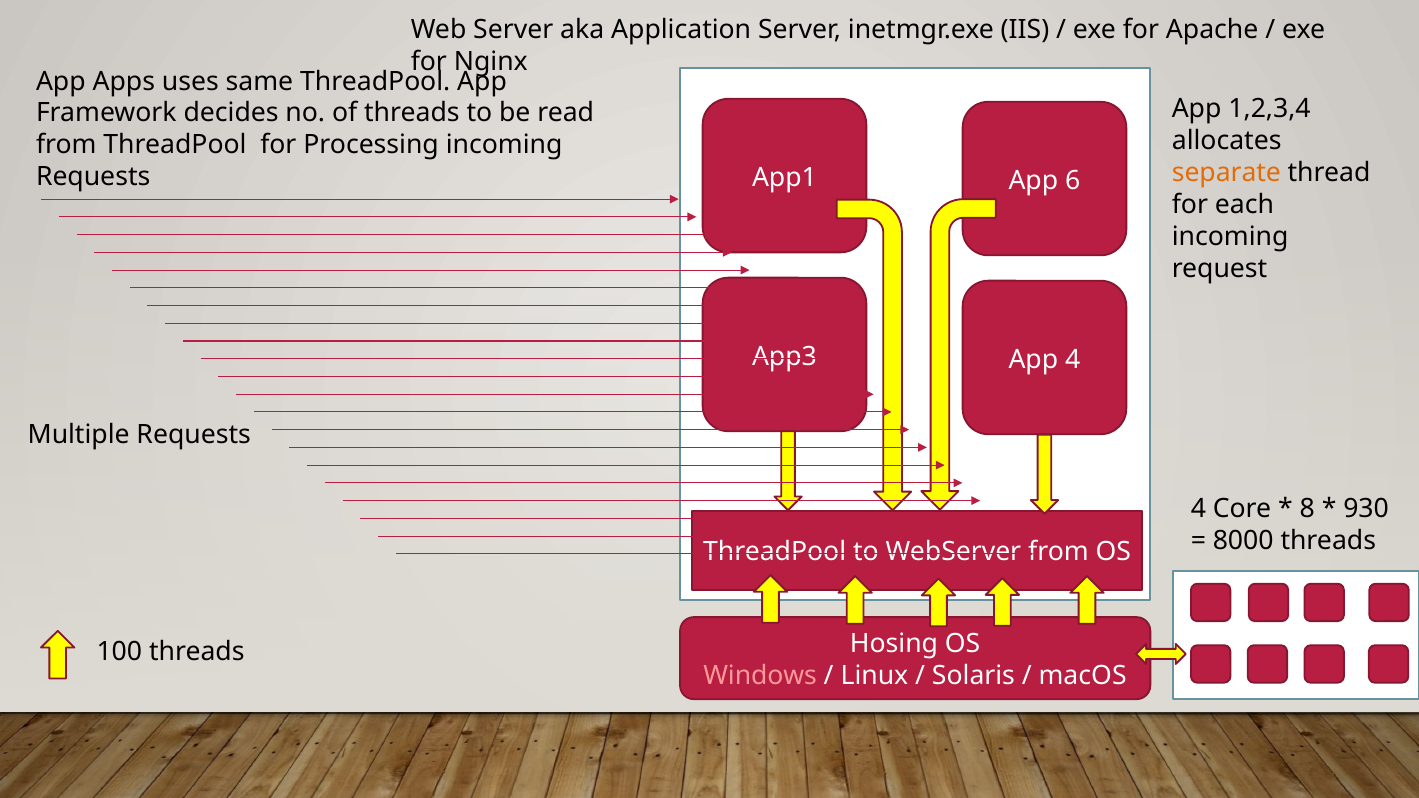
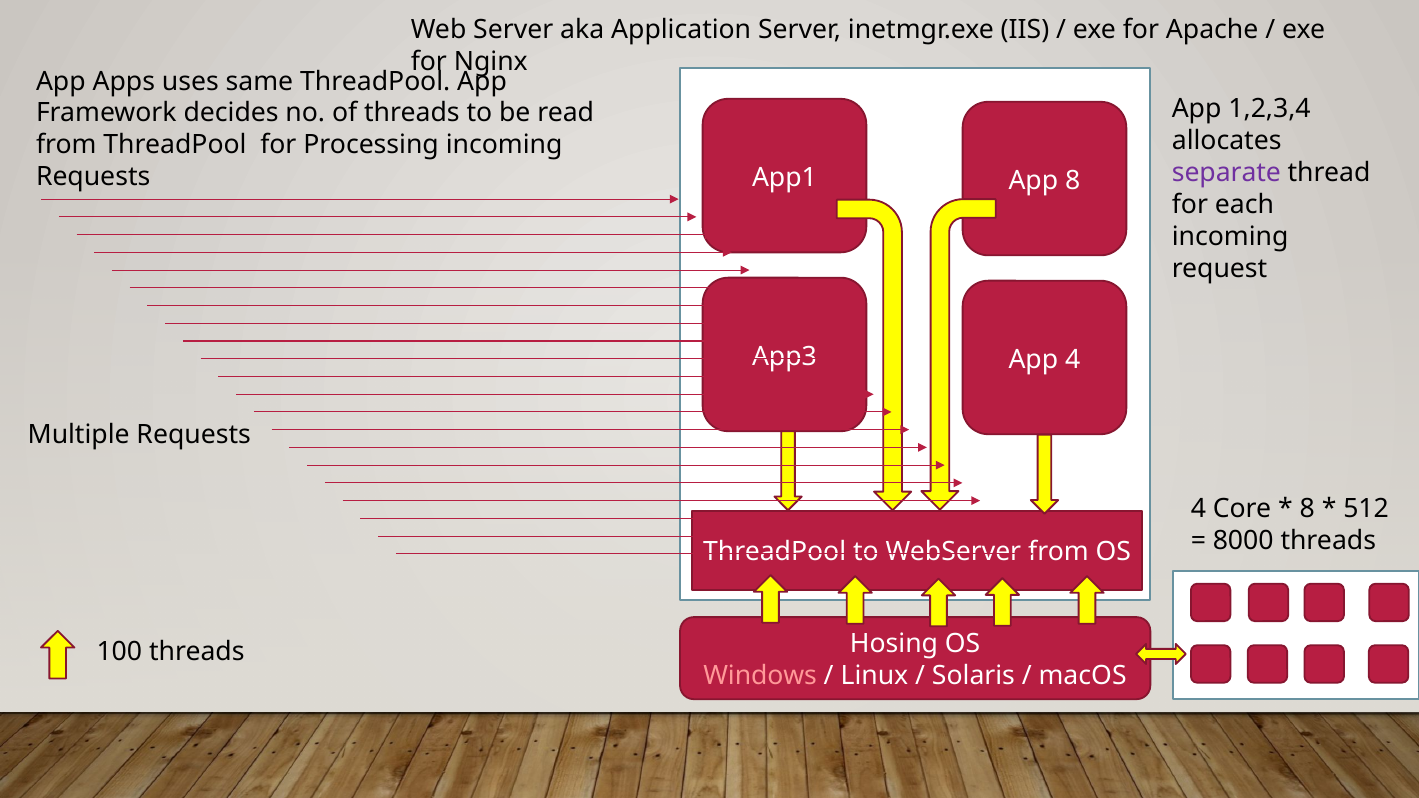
separate colour: orange -> purple (1226, 173)
App 6: 6 -> 8 (1073, 180)
930: 930 -> 512 (1366, 509)
